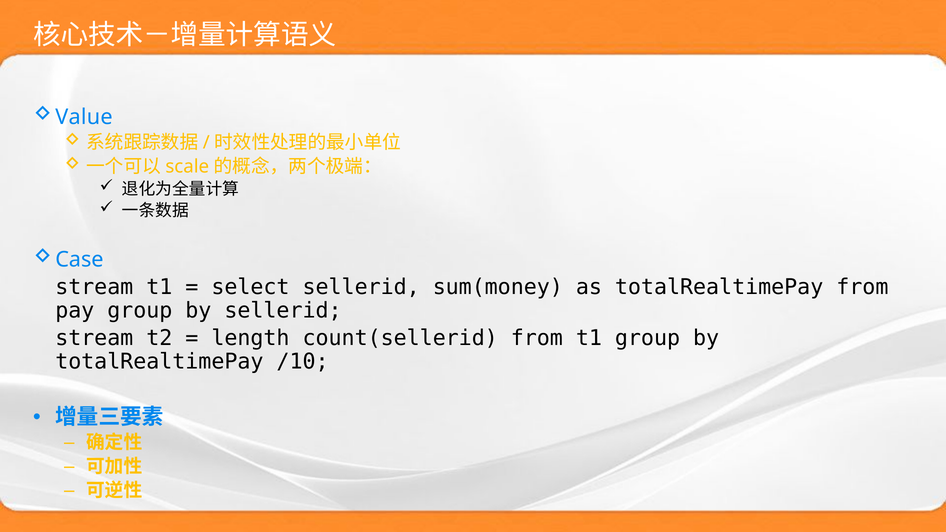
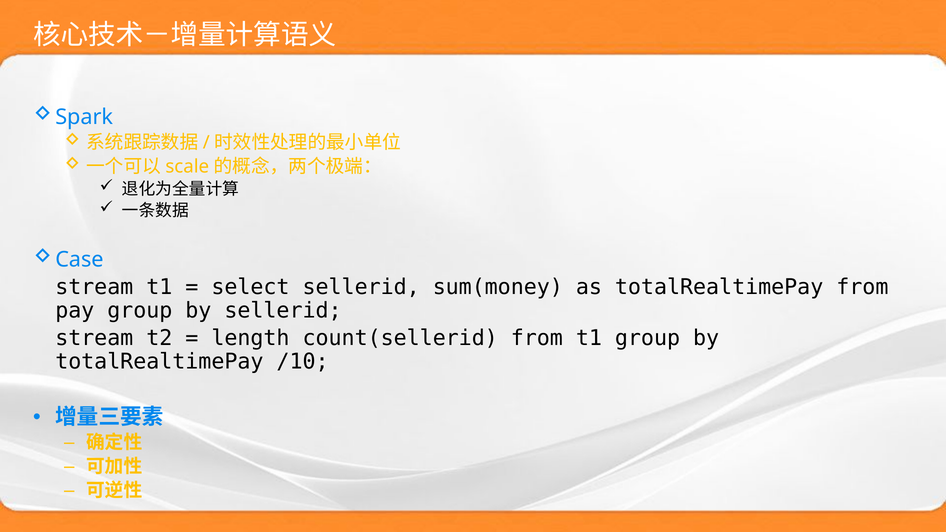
Value: Value -> Spark (84, 117)
